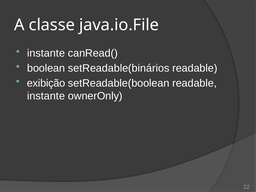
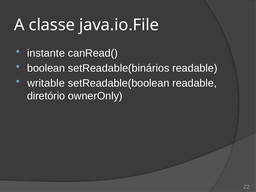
exibição: exibição -> writable (46, 83)
instante: instante -> diretório (46, 96)
